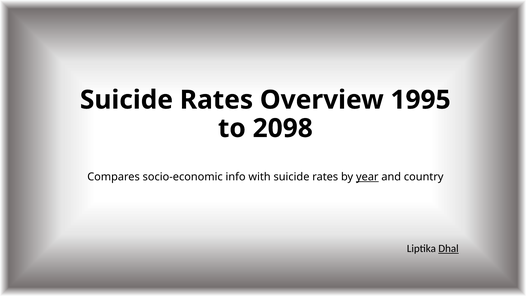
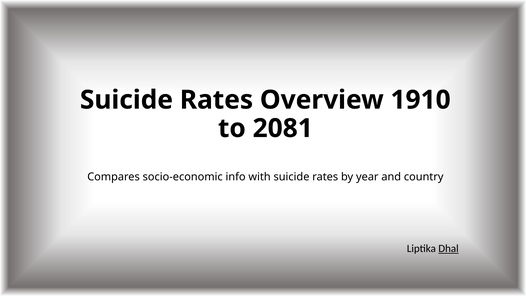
1995: 1995 -> 1910 (421, 100)
2098: 2098 -> 2081 (283, 128)
year underline: present -> none (367, 177)
